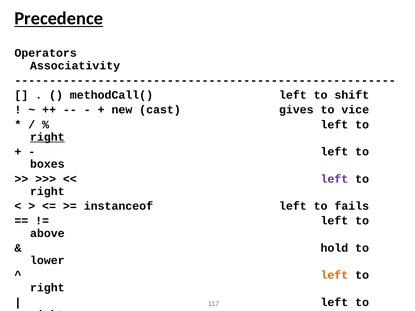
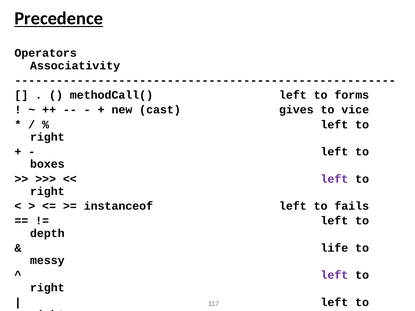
shift: shift -> forms (352, 95)
right underline: present -> none (47, 137)
above: above -> depth (47, 233)
hold: hold -> life (334, 248)
lower: lower -> messy (47, 261)
left colour: orange -> purple (334, 275)
